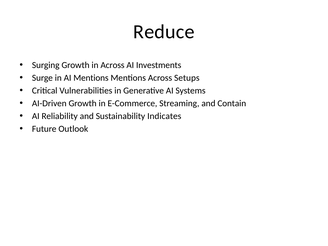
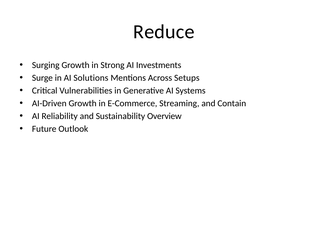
in Across: Across -> Strong (112, 65)
AI Mentions: Mentions -> Solutions (91, 78)
Indicates: Indicates -> Overview (164, 116)
